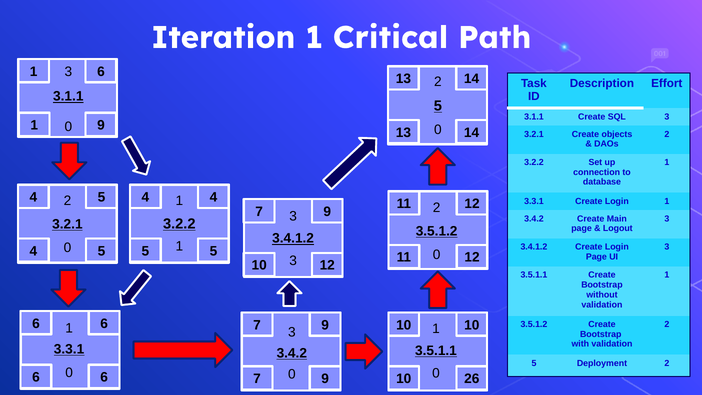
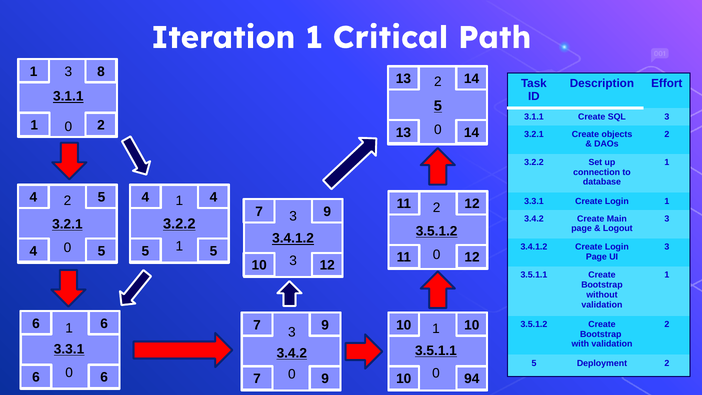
6: 6 -> 8 (101, 72)
1 9: 9 -> 2 (101, 125)
26: 26 -> 94 (472, 379)
